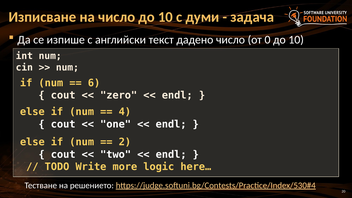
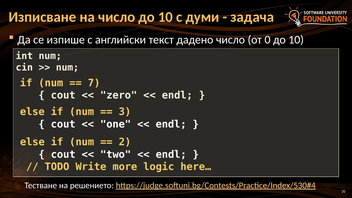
6: 6 -> 7 (94, 83)
4: 4 -> 3 (125, 112)
